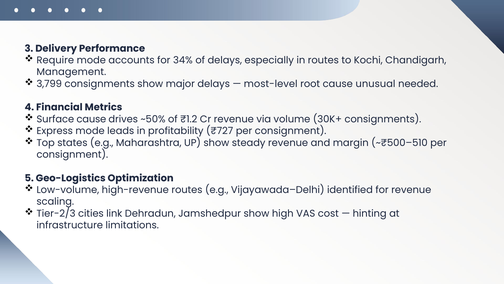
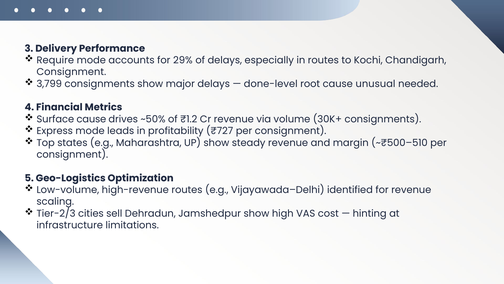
34%: 34% -> 29% (183, 60)
Management: Management -> Consignment (71, 72)
most-level: most-level -> done-level (271, 84)
link: link -> sell (114, 213)
